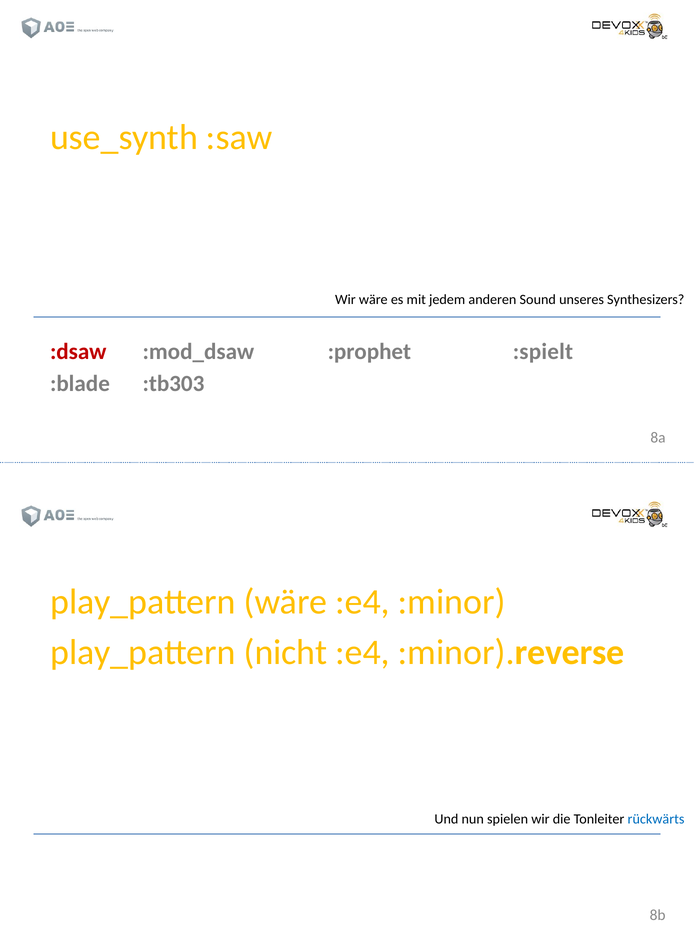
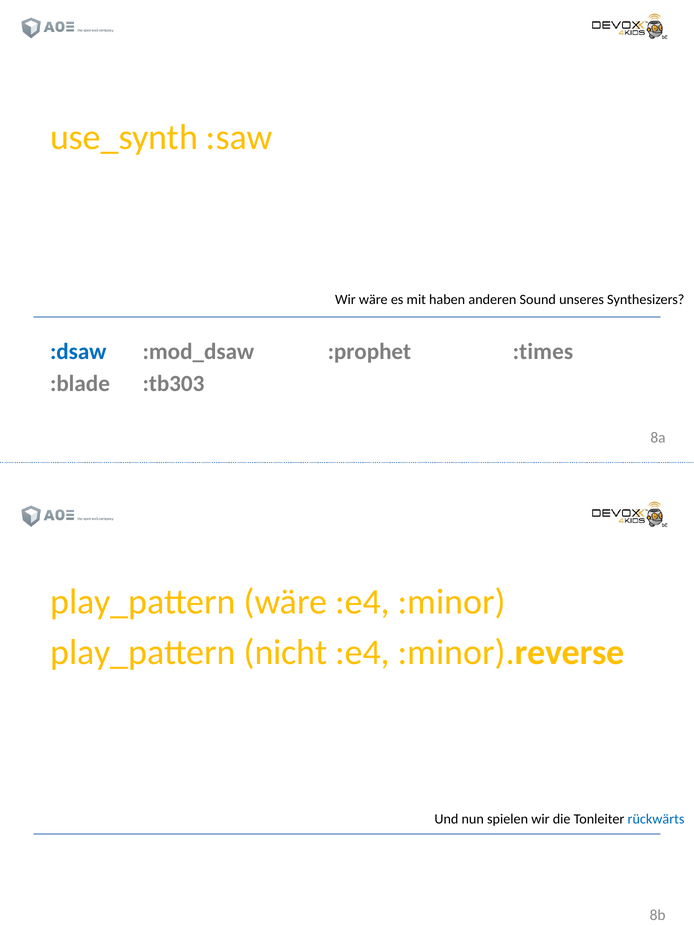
jedem: jedem -> haben (447, 299)
:dsaw colour: red -> blue (78, 352)
:spielt: :spielt -> :times (543, 352)
